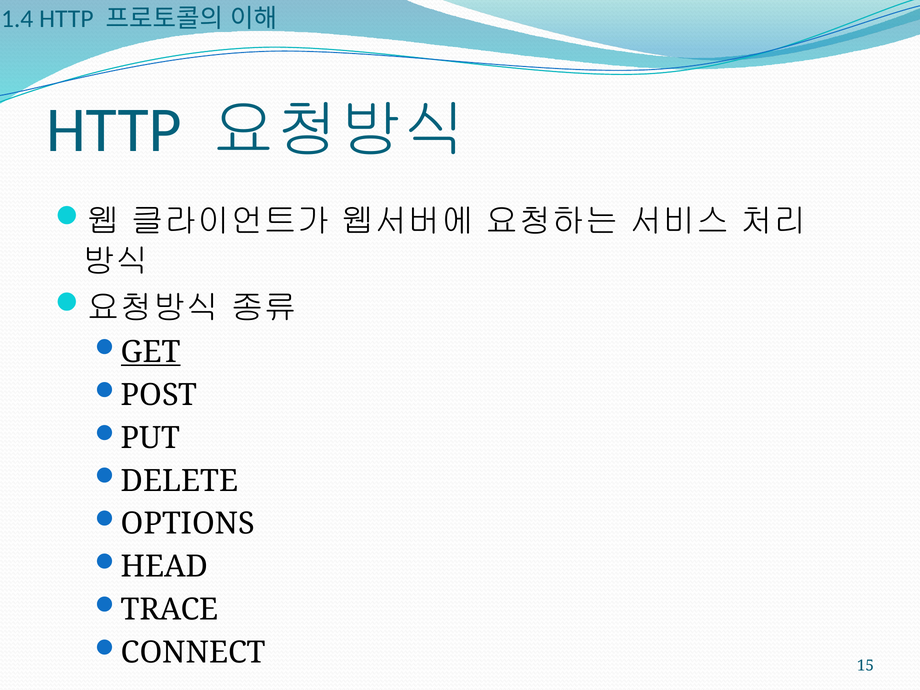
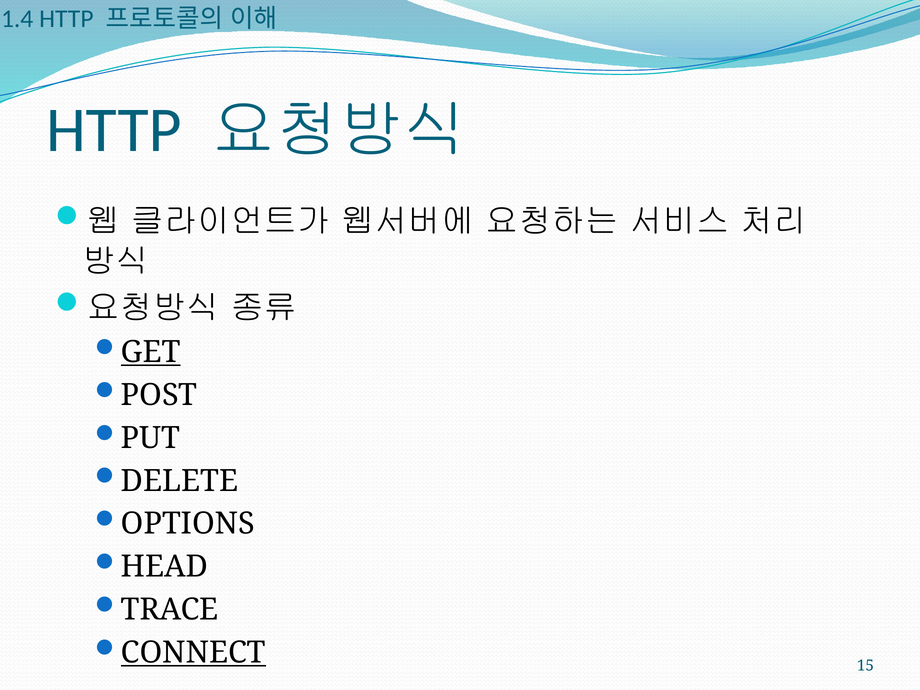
CONNECT underline: none -> present (193, 653)
